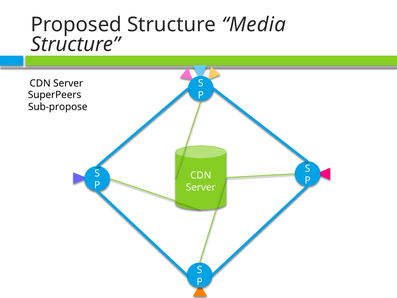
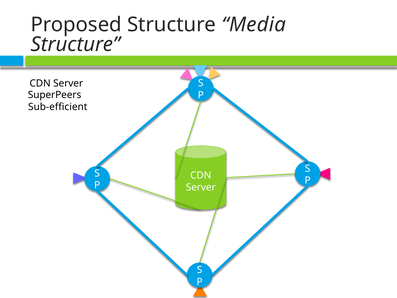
Sub-propose: Sub-propose -> Sub-efficient (58, 107)
